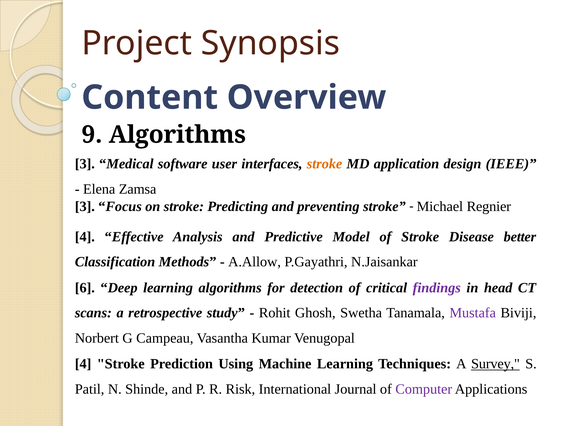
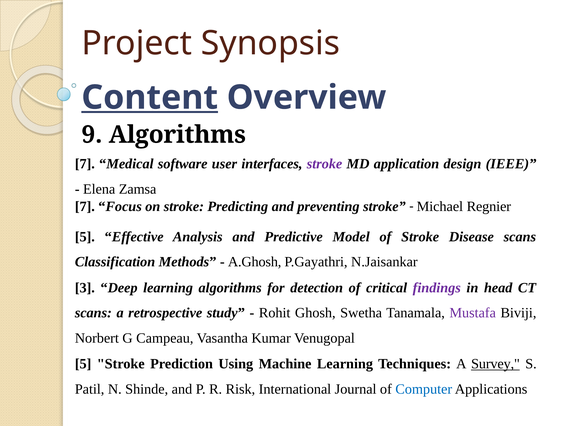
Content underline: none -> present (150, 98)
3: 3 -> 7 (85, 164)
stroke colour: orange -> purple (325, 164)
3: 3 -> 7 (85, 207)
4: 4 -> 5 (85, 237)
Disease better: better -> scans (520, 237)
A.Allow: A.Allow -> A.Ghosh (255, 262)
6: 6 -> 3 (85, 288)
4: 4 -> 5 (83, 364)
Computer colour: purple -> blue (424, 389)
